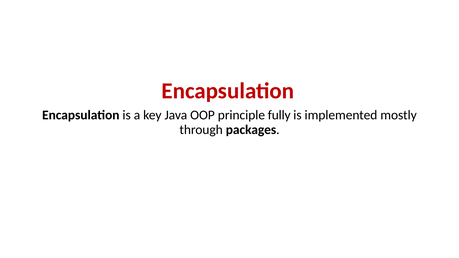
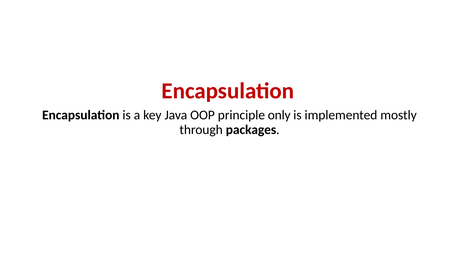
fully: fully -> only (279, 115)
